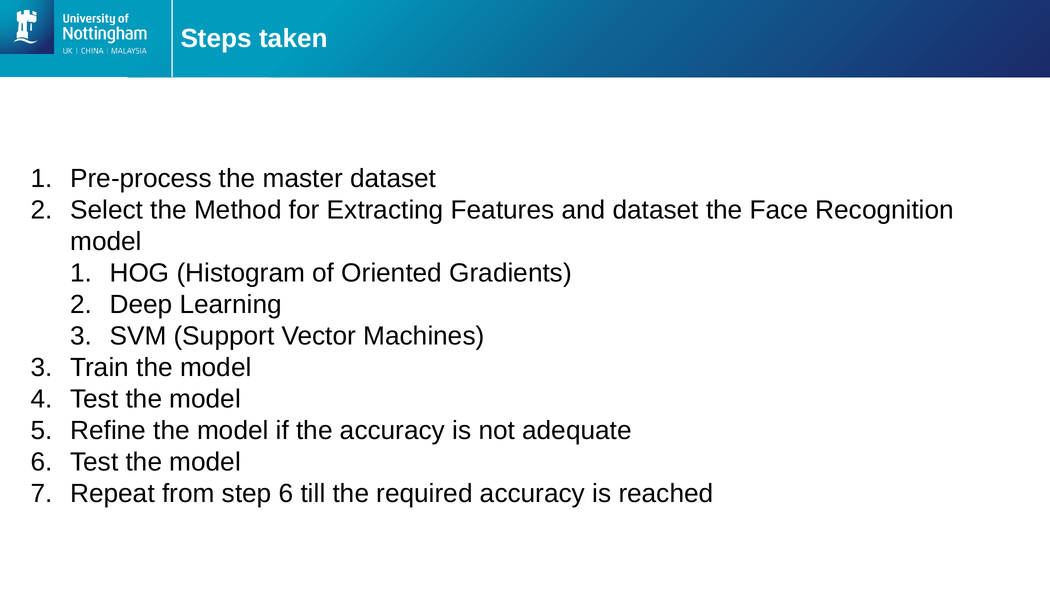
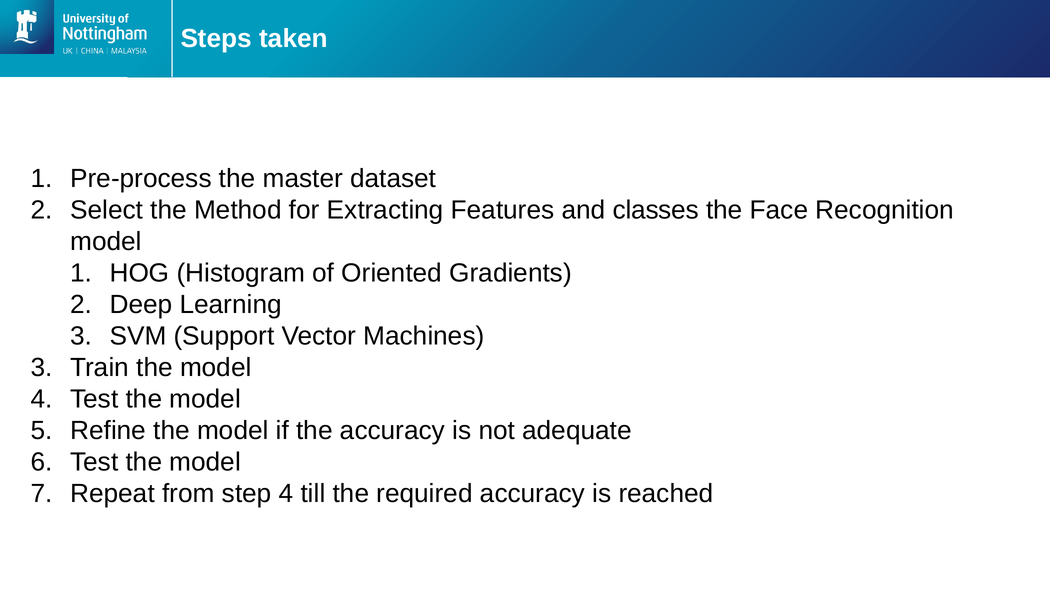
and dataset: dataset -> classes (656, 210)
step 6: 6 -> 4 (286, 493)
